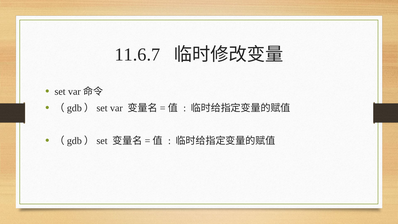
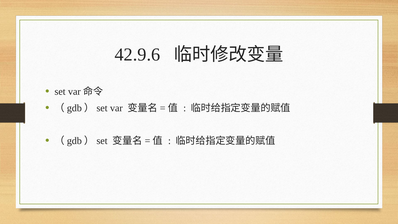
11.6.7: 11.6.7 -> 42.9.6 (137, 55)
